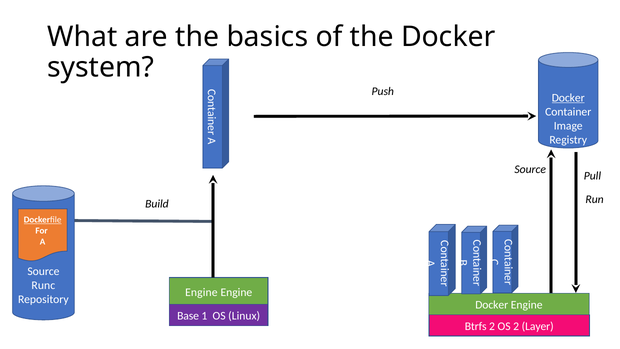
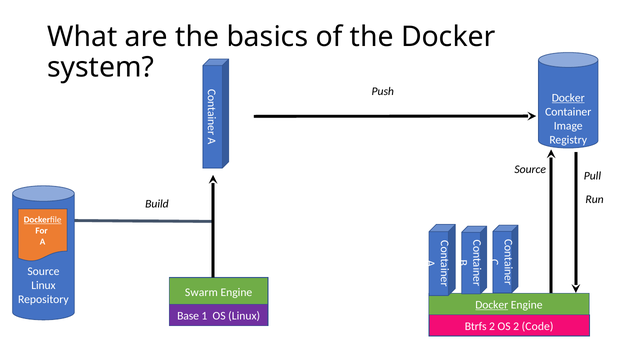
Runc: Runc -> Linux (43, 285)
Engine: Engine -> Swarm (201, 292)
Docker underline: none -> present (492, 305)
Layer: Layer -> Code (538, 326)
